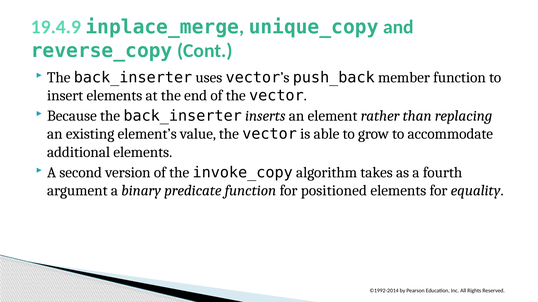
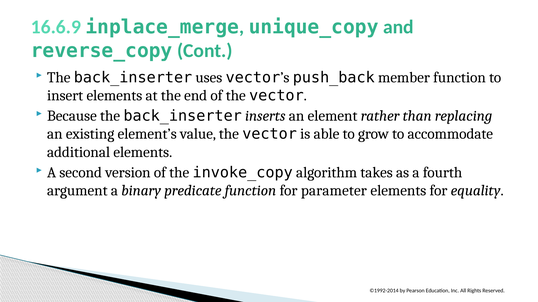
19.4.9: 19.4.9 -> 16.6.9 (56, 27)
positioned: positioned -> parameter (334, 191)
